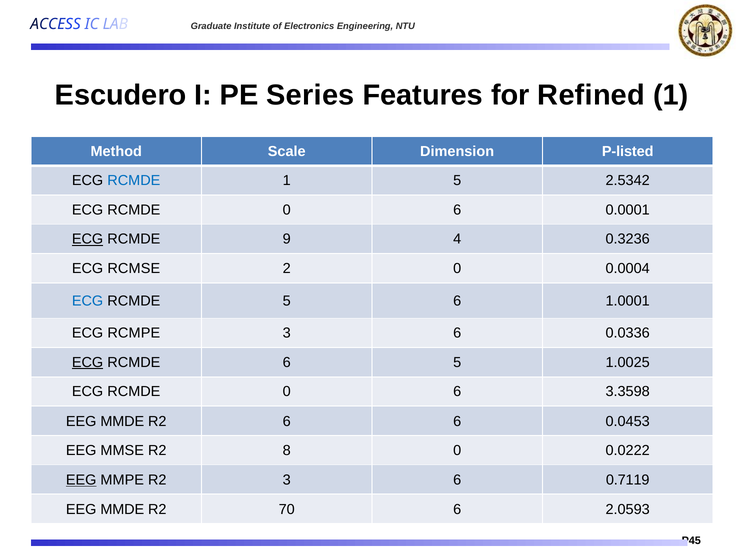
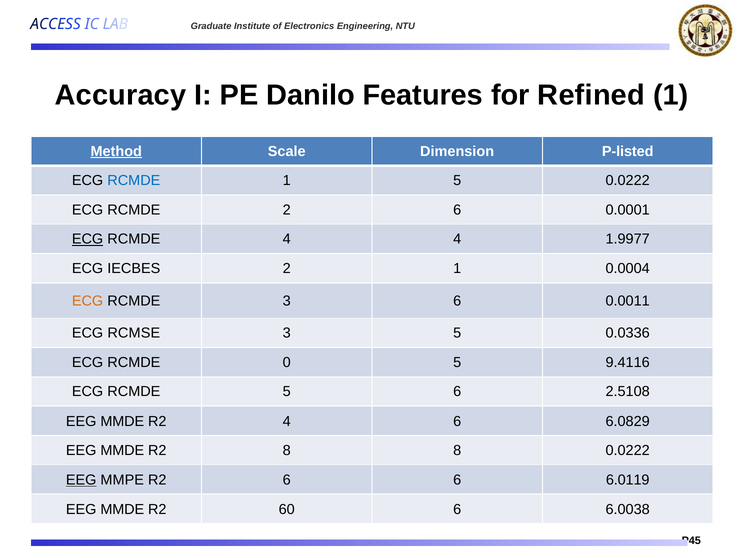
Escudero: Escudero -> Accuracy (121, 95)
Series: Series -> Danilo (311, 95)
Method underline: none -> present (116, 151)
5 2.5342: 2.5342 -> 0.0222 (628, 181)
0: 0 -> 2 (287, 210)
RCMDE 9: 9 -> 4 (287, 239)
0.3236: 0.3236 -> 1.9977 (628, 239)
RCMSE: RCMSE -> IECBES (134, 268)
2 0: 0 -> 1 (457, 268)
ECG colour: blue -> orange (88, 301)
RCMDE 5: 5 -> 3 (287, 301)
1.0001: 1.0001 -> 0.0011 (628, 301)
RCMPE: RCMPE -> RCMSE (134, 333)
6: 6 -> 5 (457, 333)
ECG underline: present -> none (88, 362)
RCMDE 6: 6 -> 0 (287, 362)
1.0025: 1.0025 -> 9.4116 (628, 362)
0: 0 -> 5 (287, 392)
3.3598: 3.3598 -> 2.5108 (628, 392)
R2 6: 6 -> 4 (287, 421)
0.0453: 0.0453 -> 6.0829 (628, 421)
MMSE: MMSE -> MMDE (122, 451)
8 0: 0 -> 8 (457, 451)
R2 3: 3 -> 6 (287, 480)
0.7119: 0.7119 -> 6.0119 (628, 480)
70: 70 -> 60 (287, 509)
2.0593: 2.0593 -> 6.0038 (628, 509)
